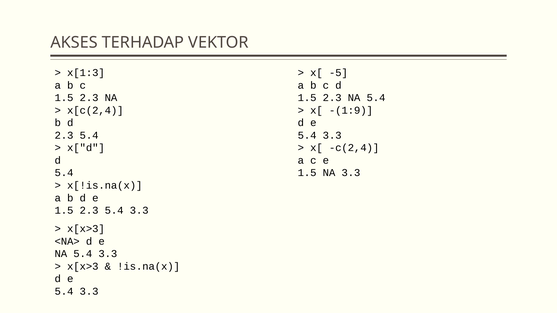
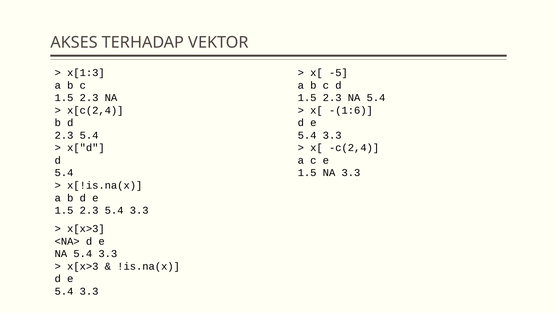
-(1:9: -(1:9 -> -(1:6 (351, 110)
